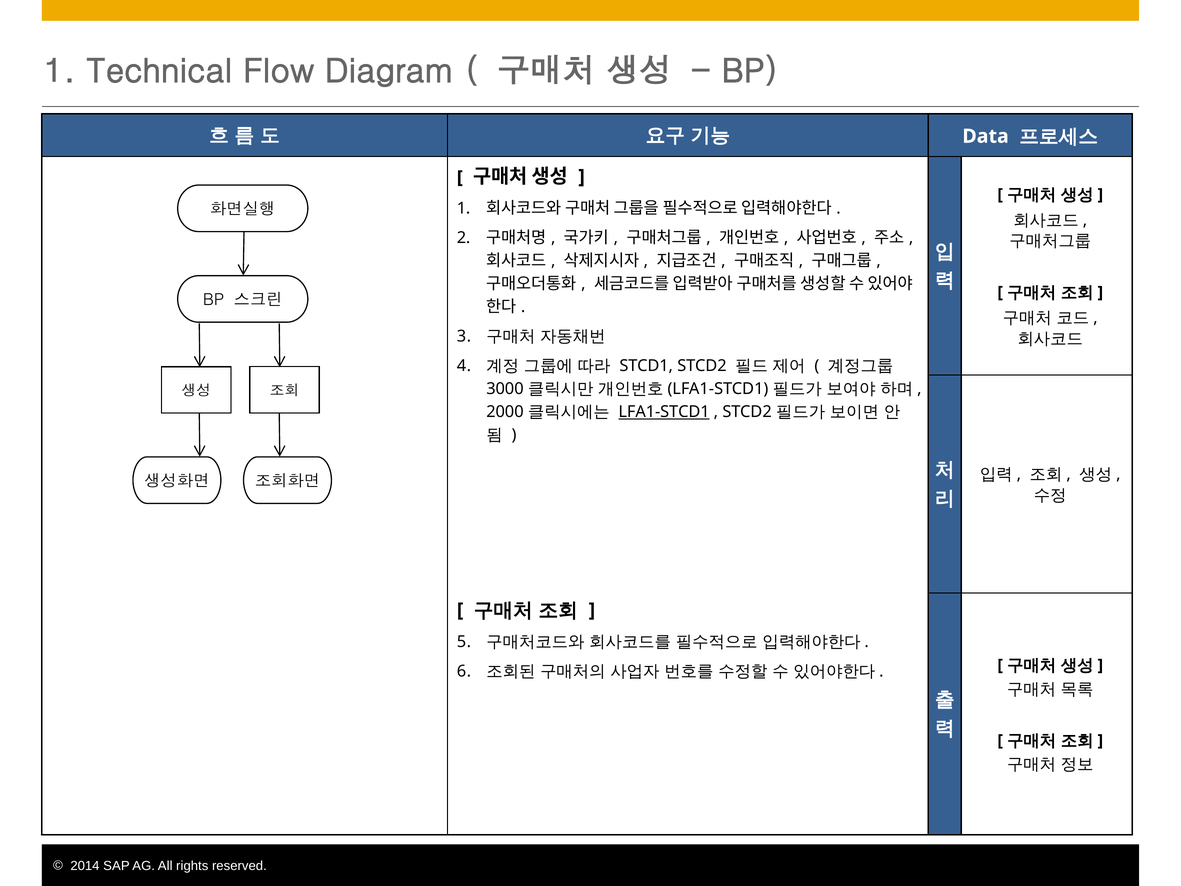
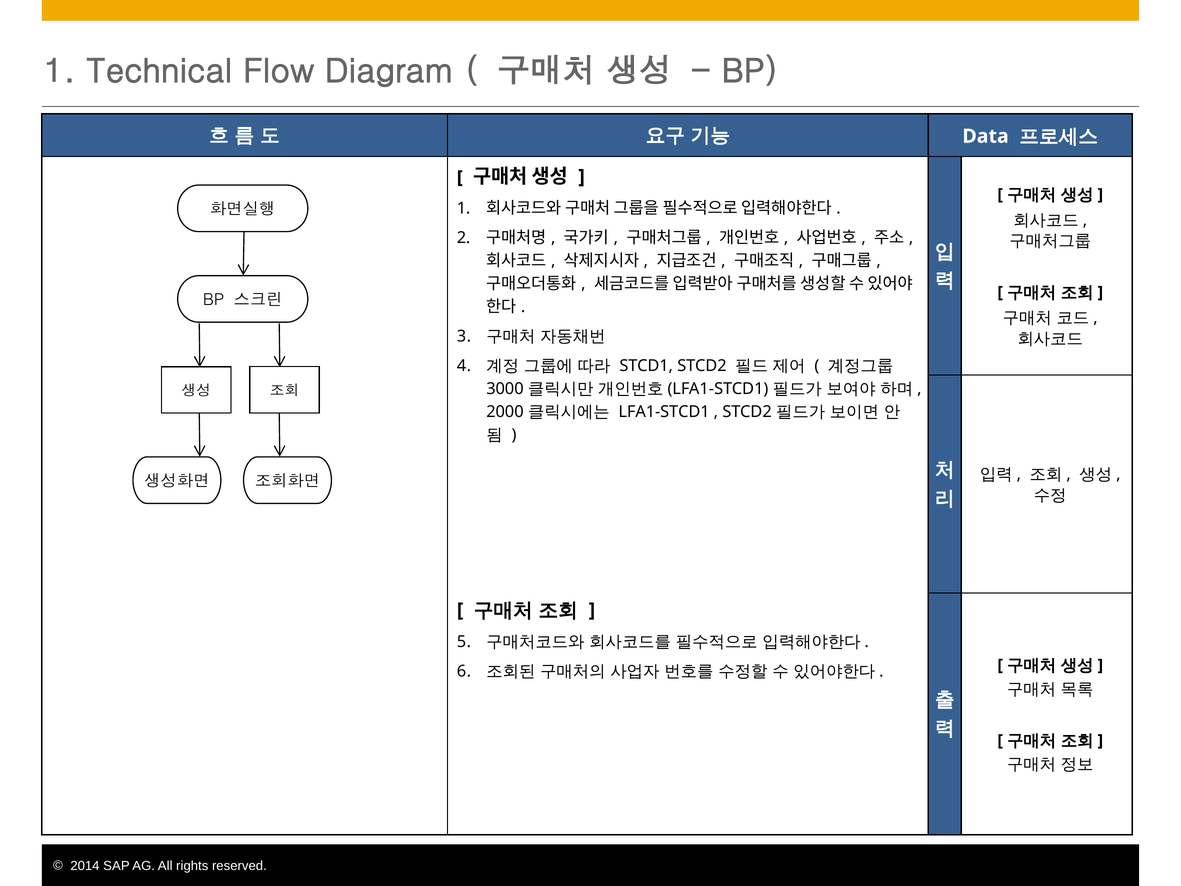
LFA1-STCD1 underline: present -> none (664, 412)
